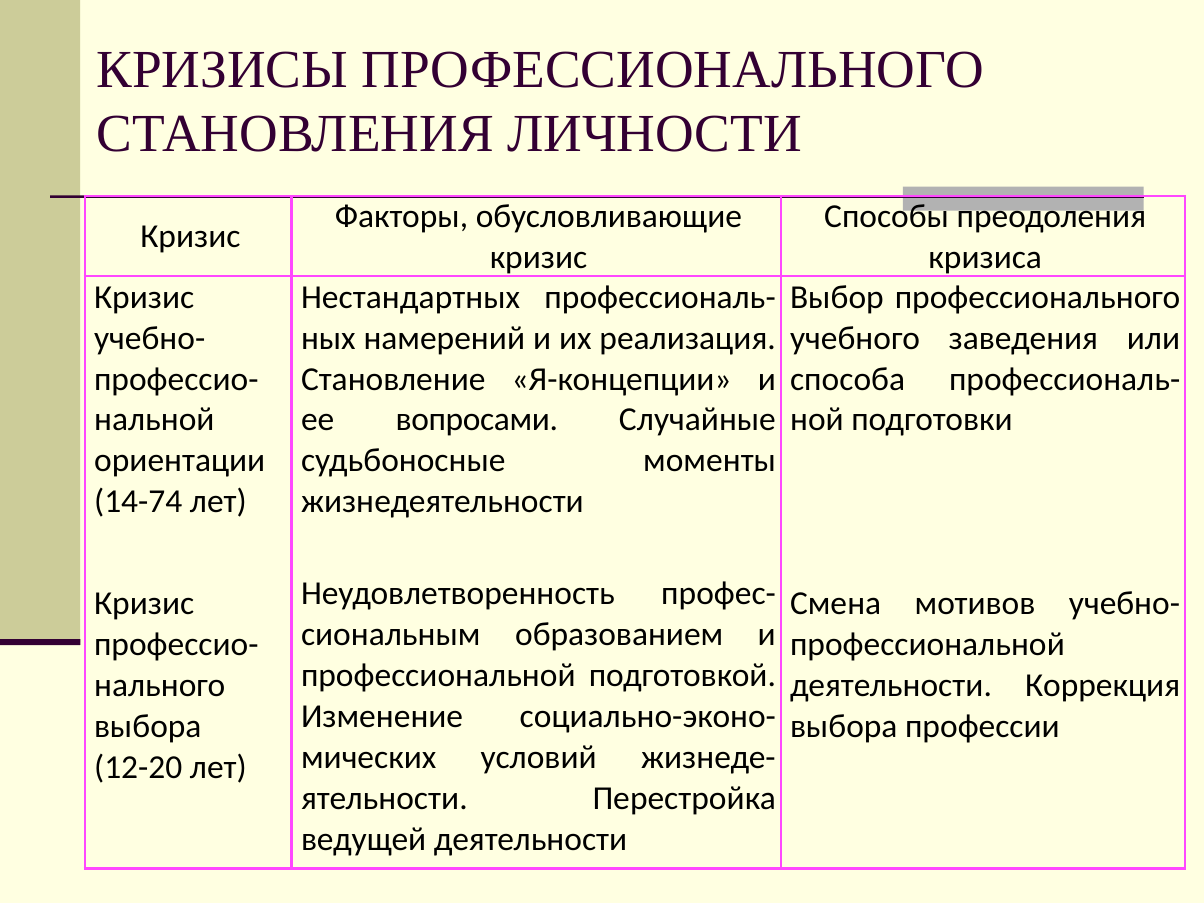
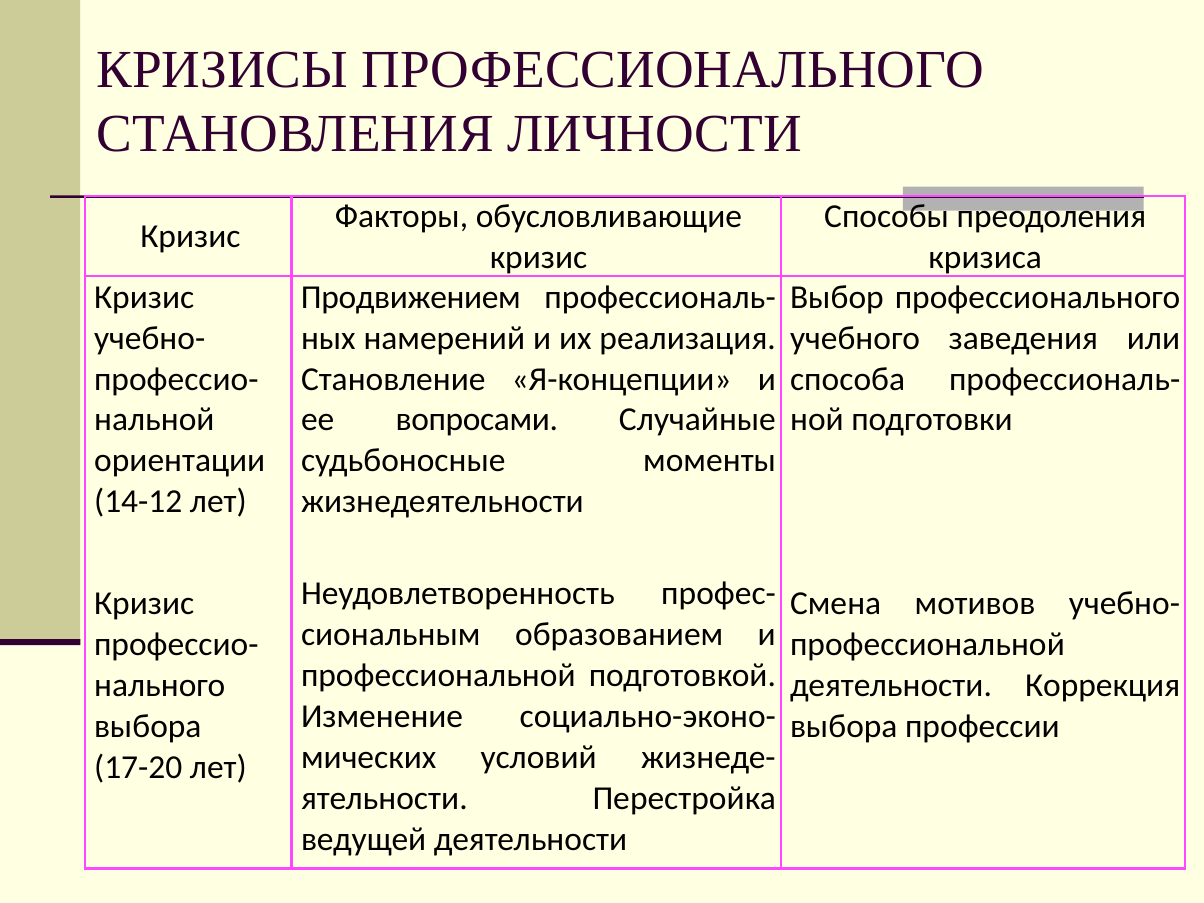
Нестандартных: Нестандартных -> Продвижением (411, 297)
14-74: 14-74 -> 14-12 (138, 502)
12-20: 12-20 -> 17-20 (138, 768)
